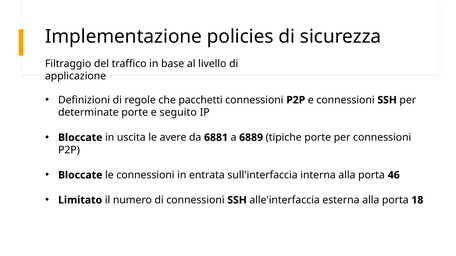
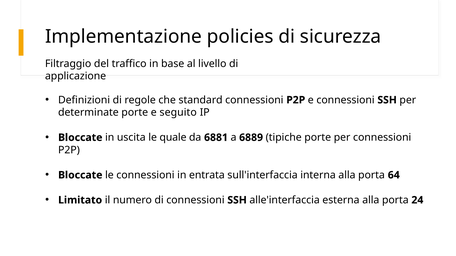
pacchetti: pacchetti -> standard (201, 100)
avere: avere -> quale (173, 138)
46: 46 -> 64 (394, 175)
18: 18 -> 24 (417, 200)
